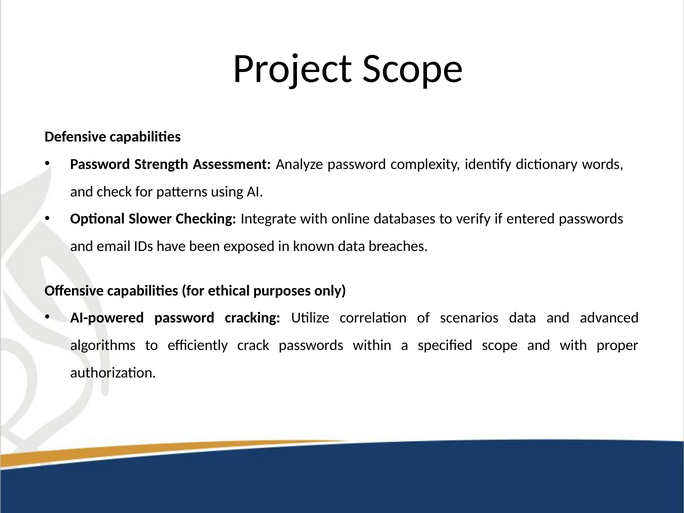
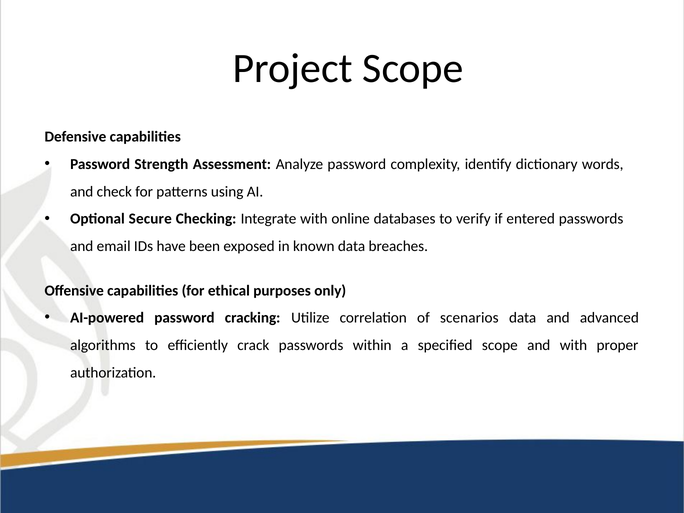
Slower: Slower -> Secure (150, 219)
